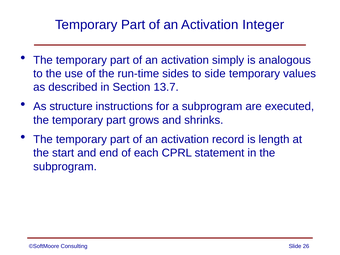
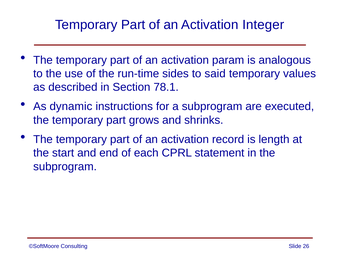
simply: simply -> param (228, 60)
side: side -> said (215, 74)
13.7: 13.7 -> 78.1 (166, 87)
structure: structure -> dynamic (71, 106)
